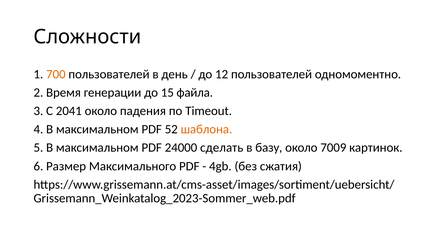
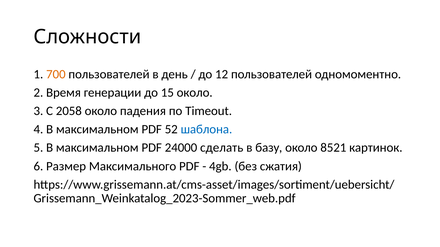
15 файла: файла -> около (195, 93)
2041: 2041 -> 2058 (69, 111)
шаблона colour: orange -> blue (206, 130)
7009: 7009 -> 8521 (333, 148)
